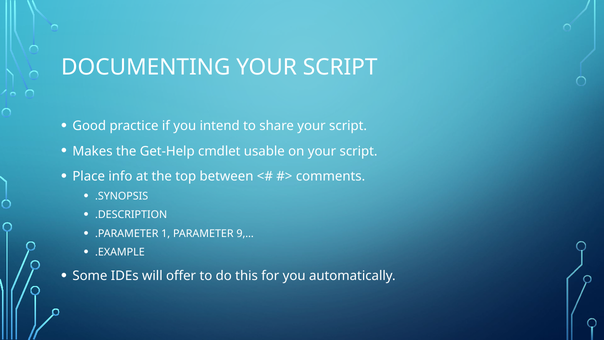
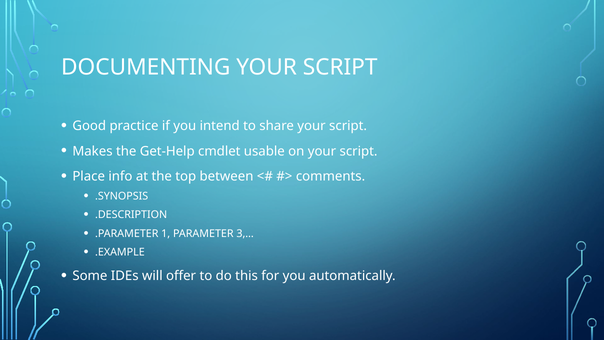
9,…: 9,… -> 3,… (245, 233)
